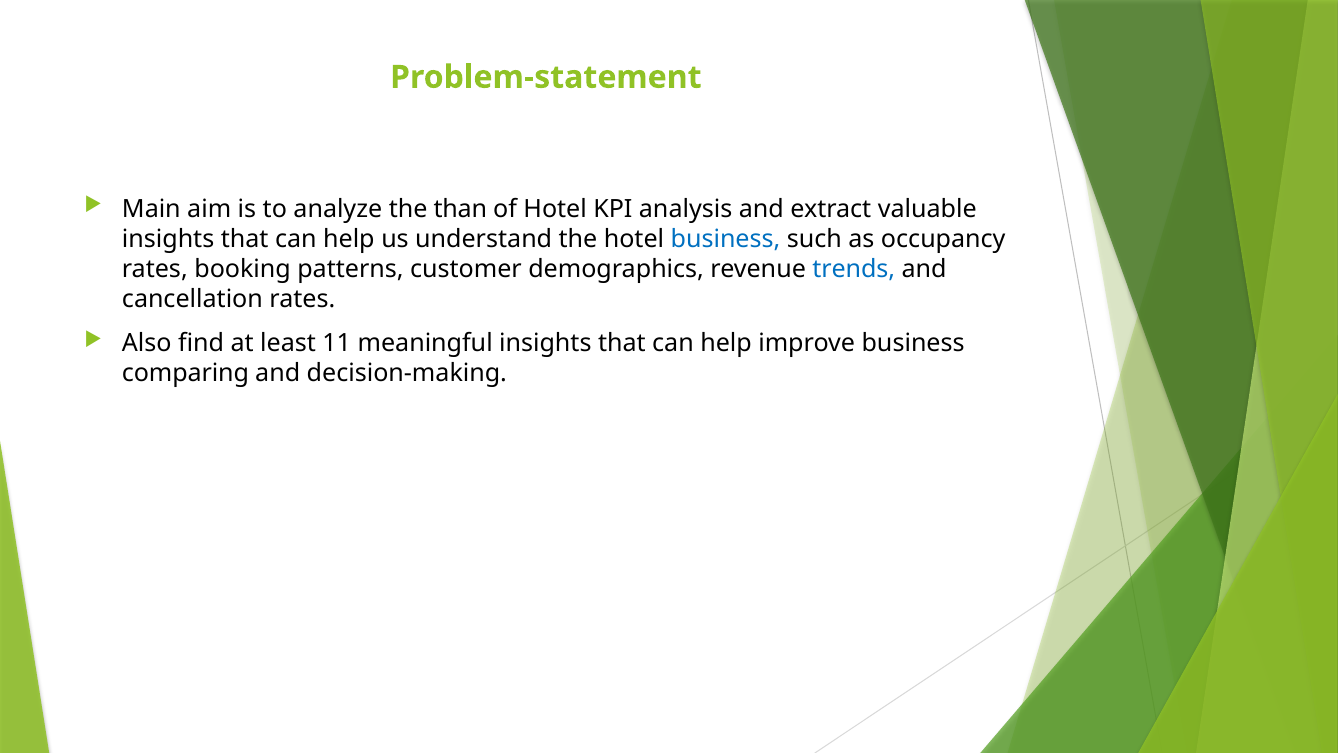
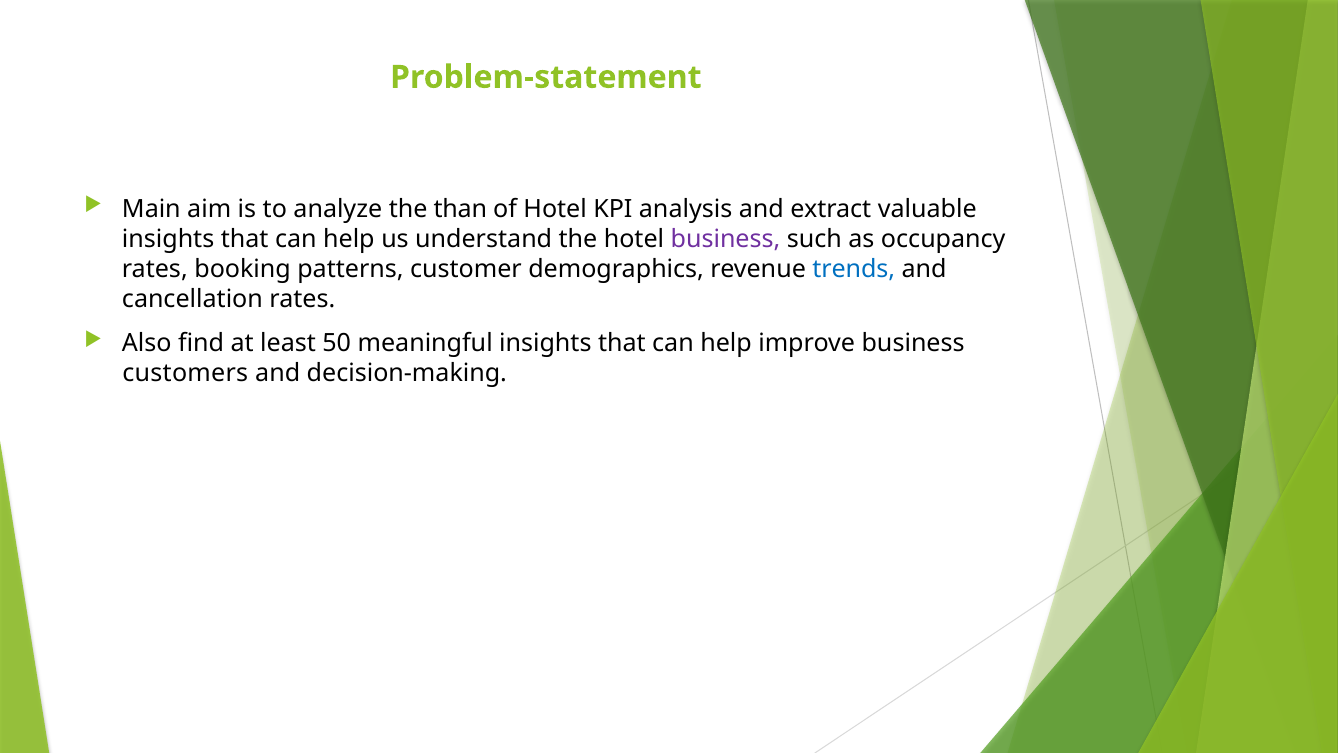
business colour: blue -> purple (725, 239)
11: 11 -> 50 (337, 343)
comparing: comparing -> customers (185, 373)
